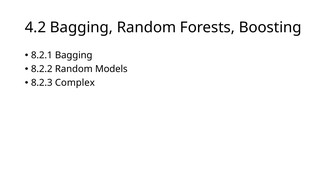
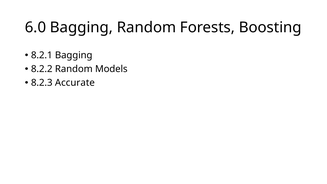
4.2: 4.2 -> 6.0 (36, 27)
Complex: Complex -> Accurate (75, 83)
